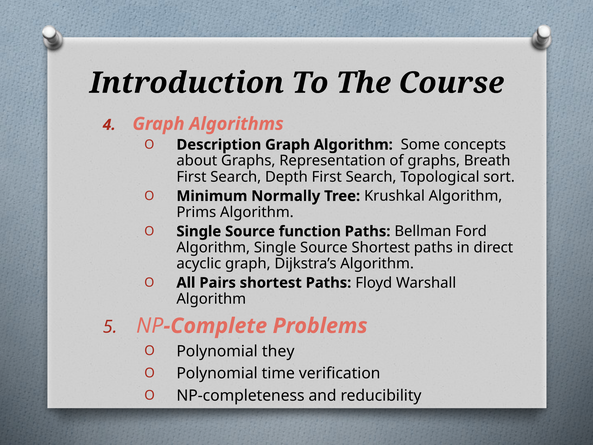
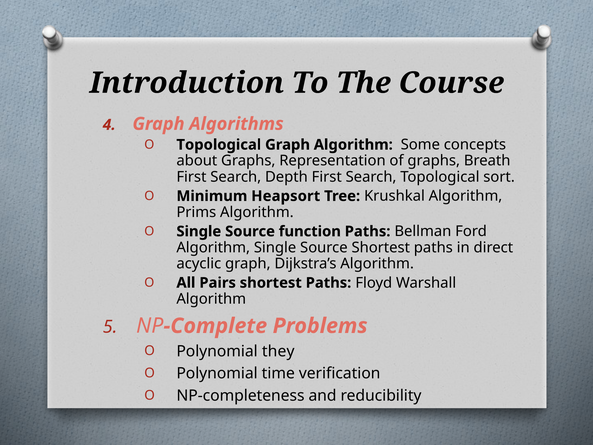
Description: Description -> Topological (219, 145)
Normally: Normally -> Heapsort (286, 196)
